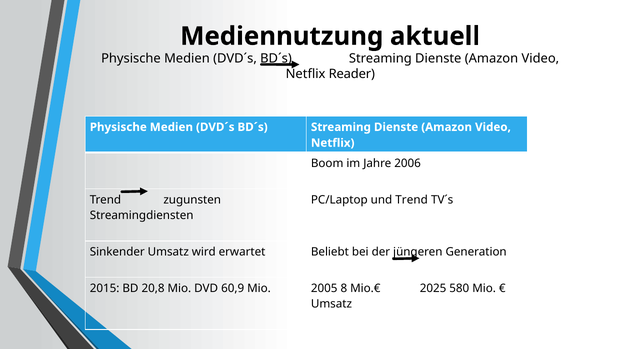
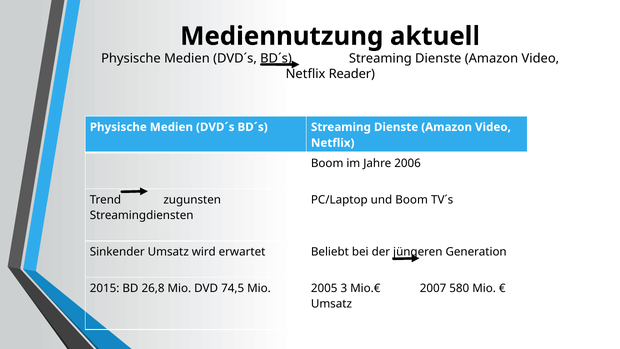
und Trend: Trend -> Boom (412, 200)
20,8: 20,8 -> 26,8 (153, 288)
60,9: 60,9 -> 74,5 (233, 288)
8: 8 -> 3 (344, 288)
2025: 2025 -> 2007 (433, 288)
